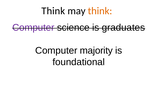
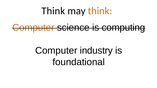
Computer colour: purple -> orange (33, 28)
graduates: graduates -> computing (123, 28)
majority: majority -> industry (96, 51)
